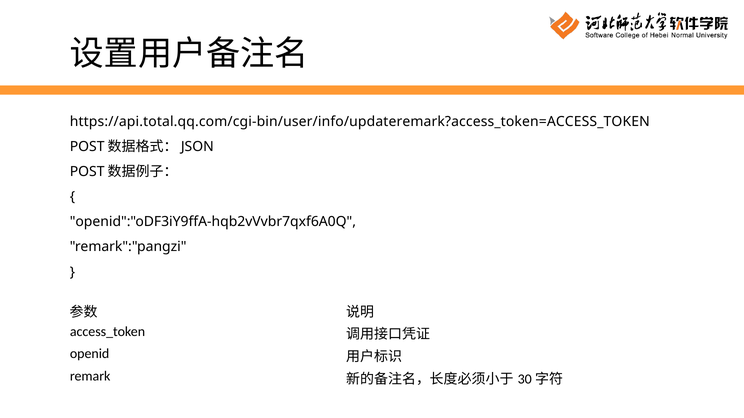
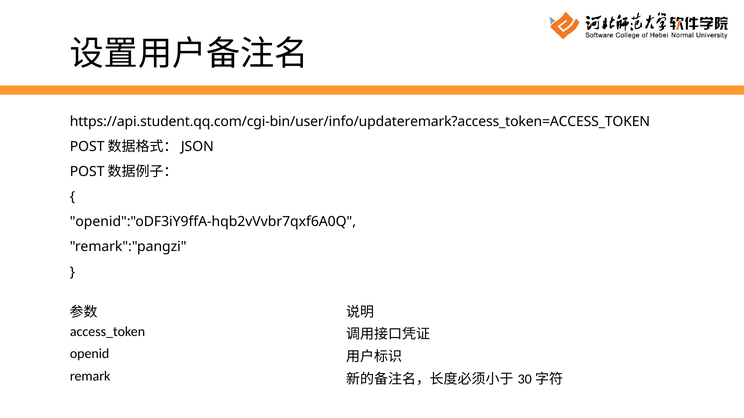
https://api.total.qq.com/cgi-bin/user/info/updateremark?access_token=ACCESS_TOKEN: https://api.total.qq.com/cgi-bin/user/info/updateremark?access_token=ACCESS_TOKEN -> https://api.student.qq.com/cgi-bin/user/info/updateremark?access_token=ACCESS_TOKEN (360, 122)
